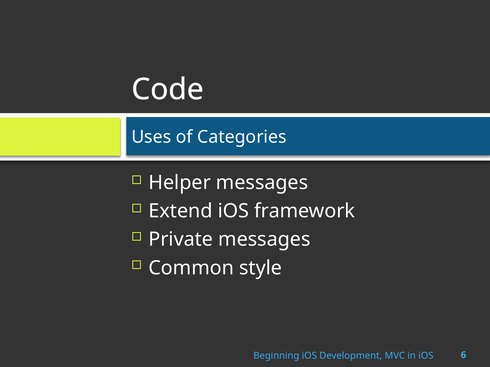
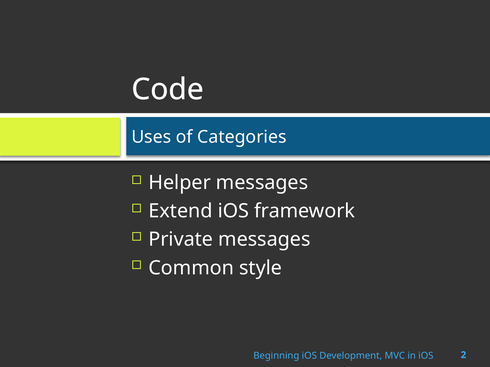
6: 6 -> 2 (463, 355)
